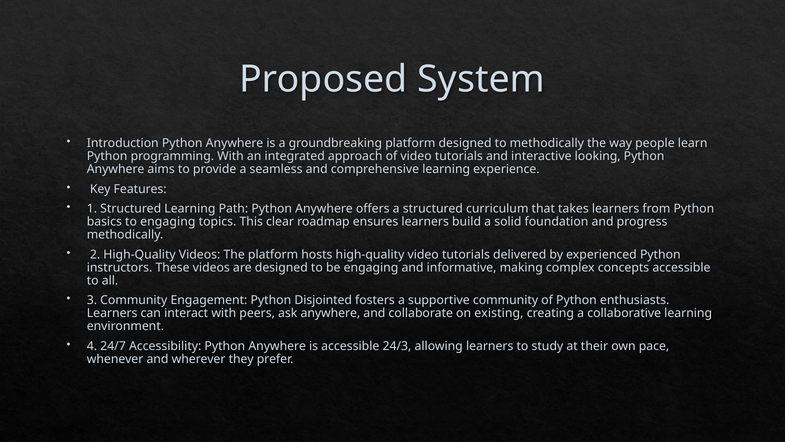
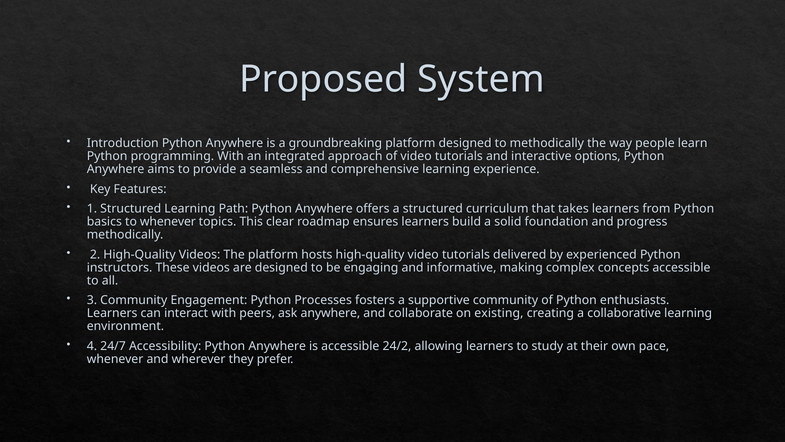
looking: looking -> options (598, 156)
to engaging: engaging -> whenever (168, 222)
Disjointed: Disjointed -> Processes (323, 300)
24/3: 24/3 -> 24/2 (397, 346)
